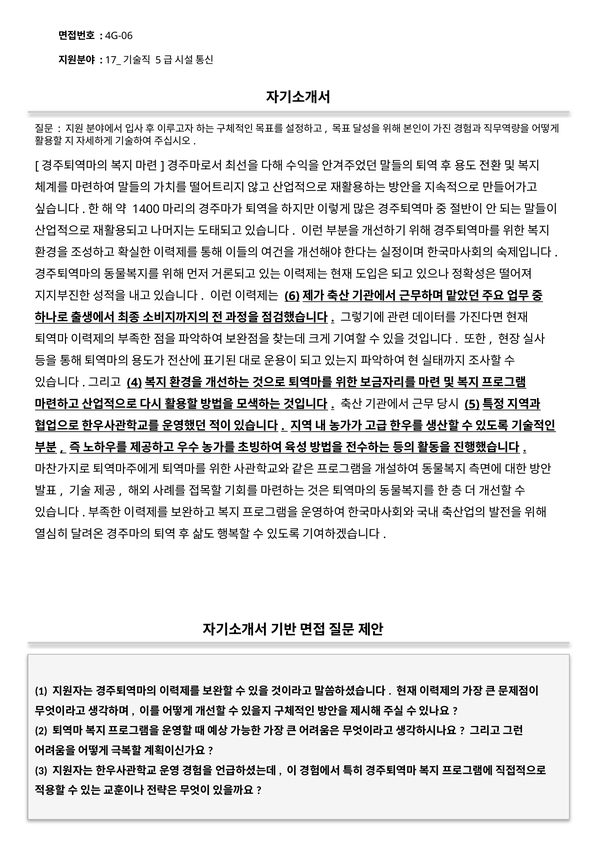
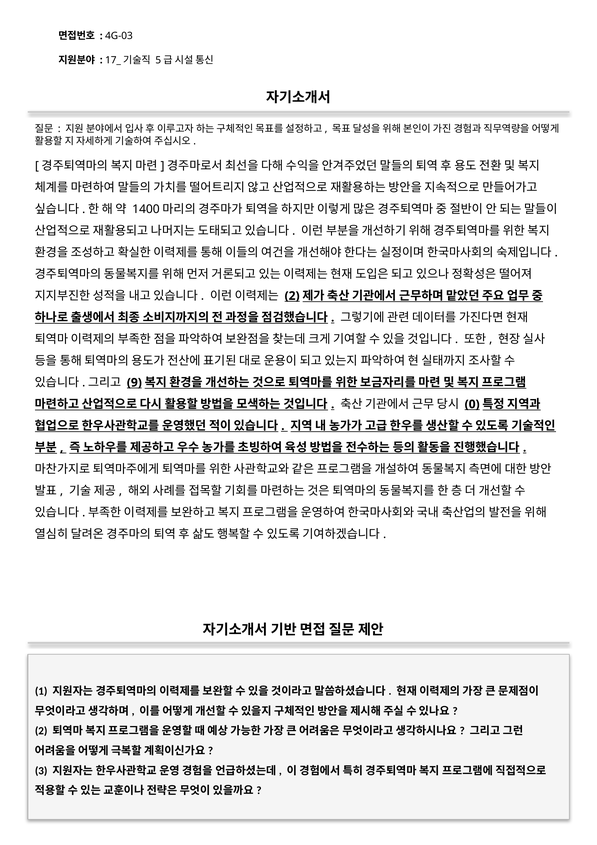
4G-06: 4G-06 -> 4G-03 (119, 36)
6: 6 -> 2 (292, 296)
4: 4 -> 9 (134, 382)
5: 5 -> 0 (472, 404)
